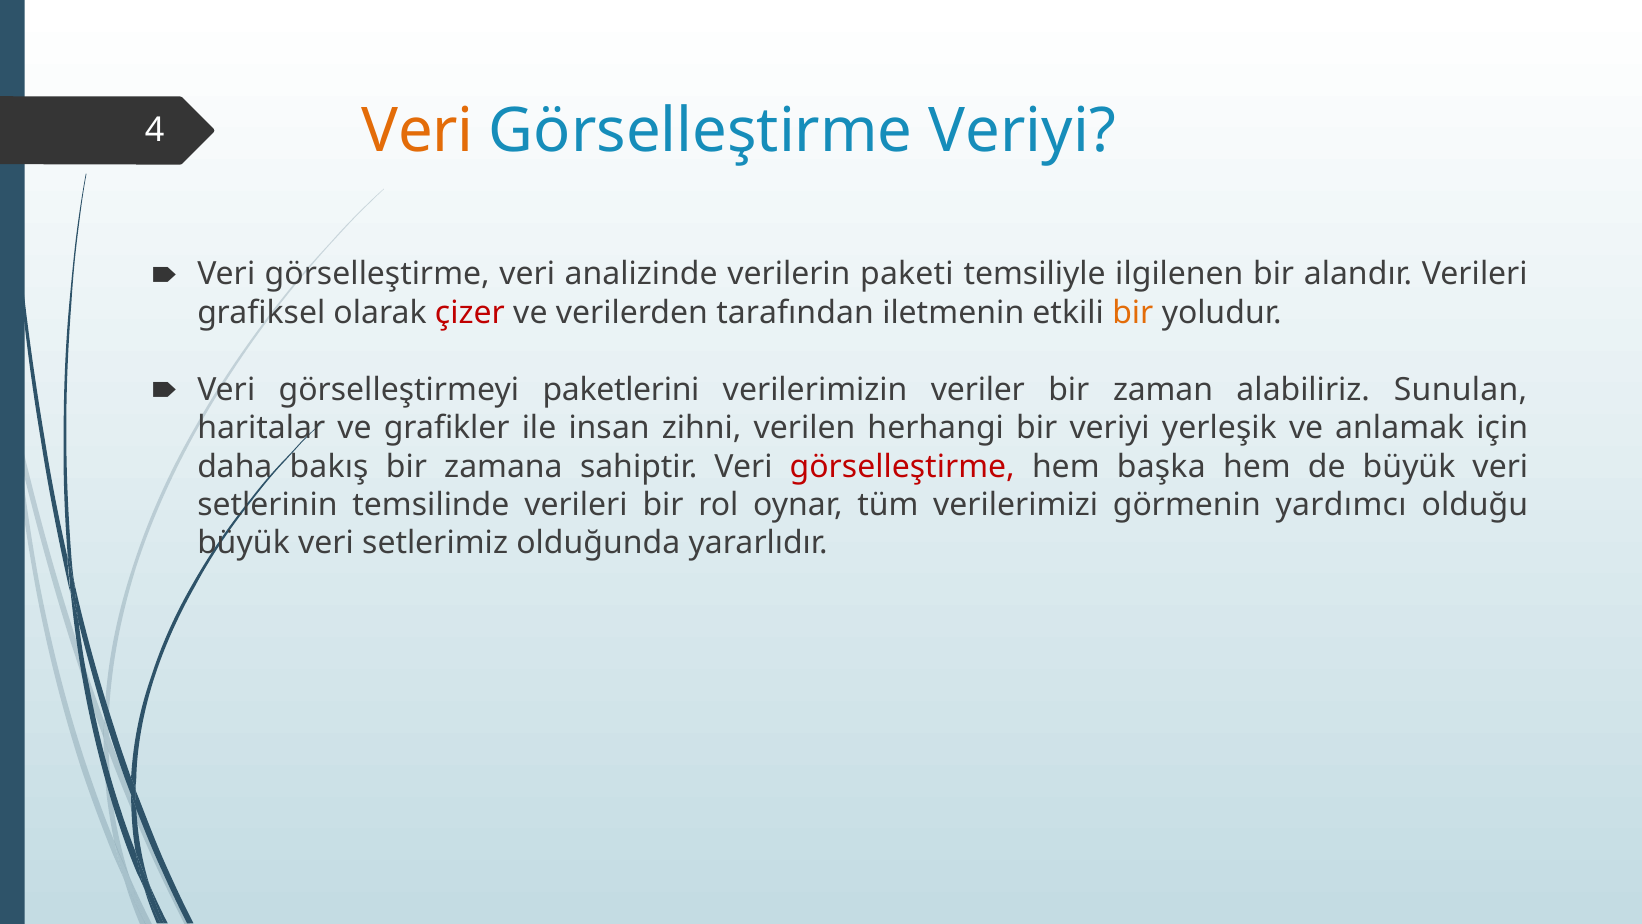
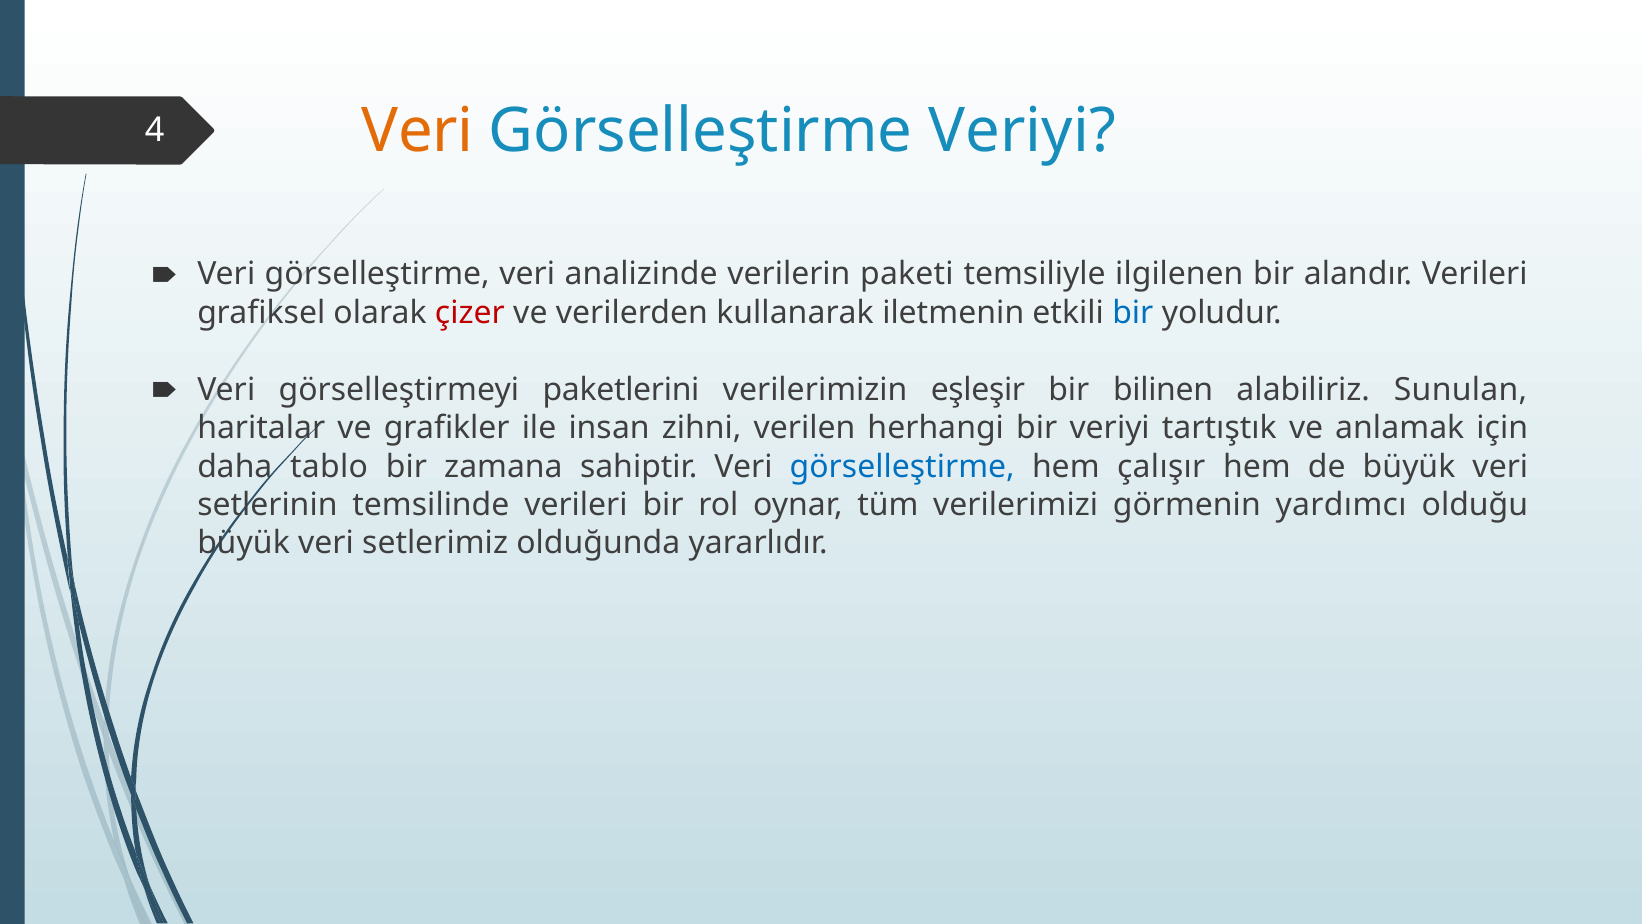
tarafından: tarafından -> kullanarak (795, 313)
bir colour: orange -> blue (1133, 313)
veriler: veriler -> eşleşir (978, 390)
zaman: zaman -> bilinen (1163, 390)
yerleşik: yerleşik -> tartıştık (1219, 428)
bakış: bakış -> tablo (329, 466)
görselleştirme colour: red -> blue (902, 466)
başka: başka -> çalışır (1161, 466)
